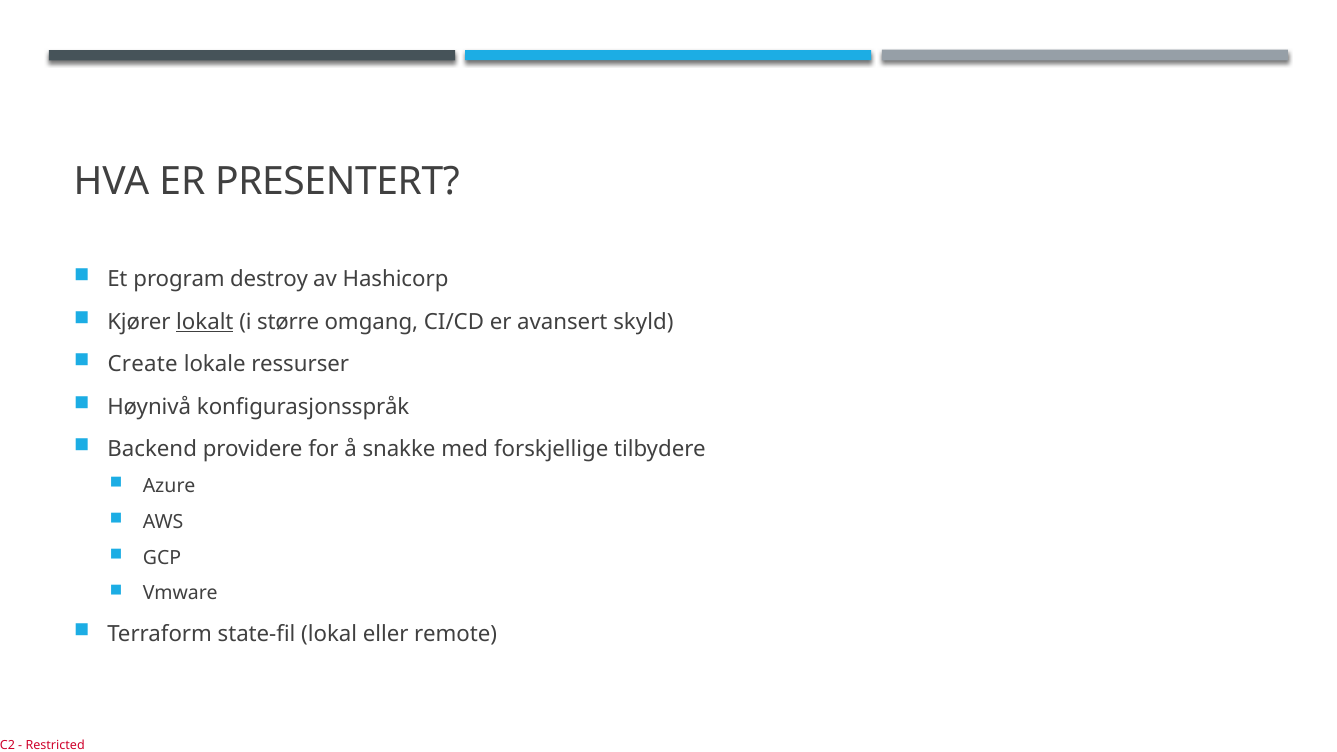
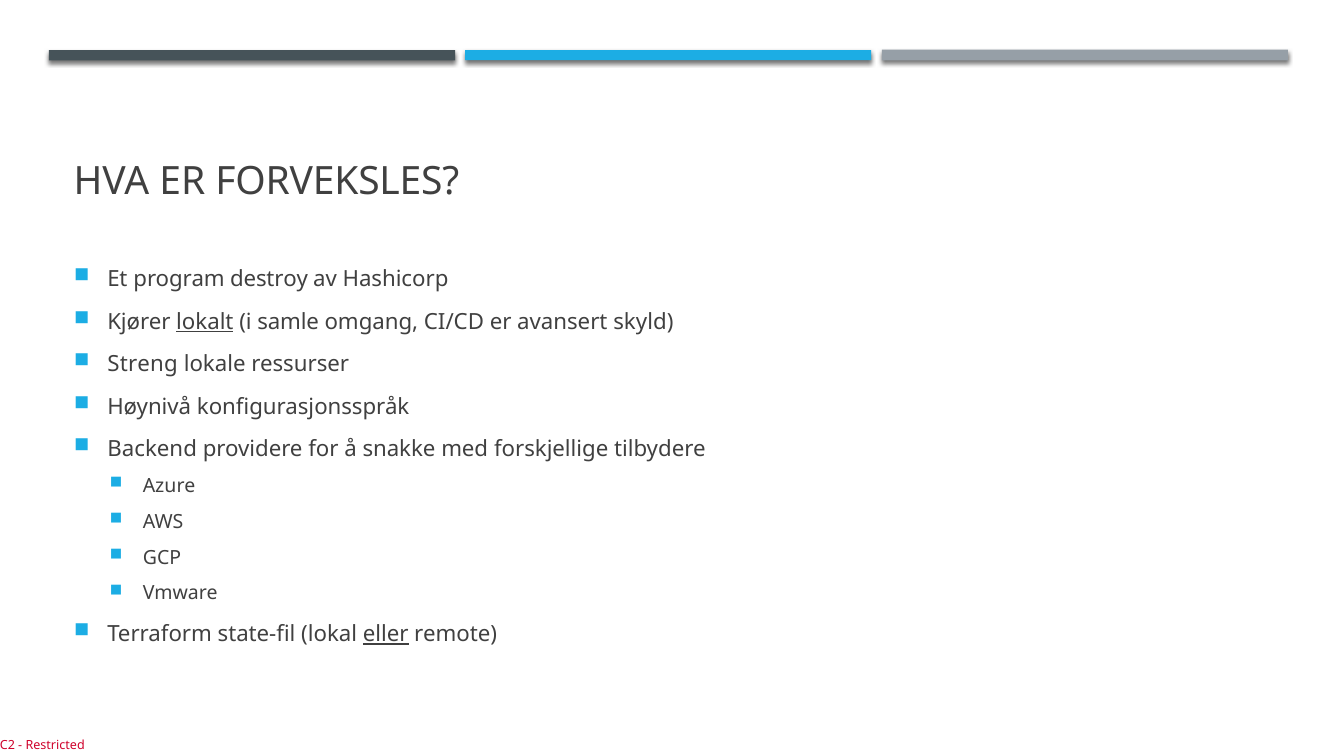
PRESENTERT: PRESENTERT -> FORVEKSLES (337, 182)
større: større -> samle (288, 322)
Create: Create -> Streng (143, 364)
eller underline: none -> present (386, 634)
